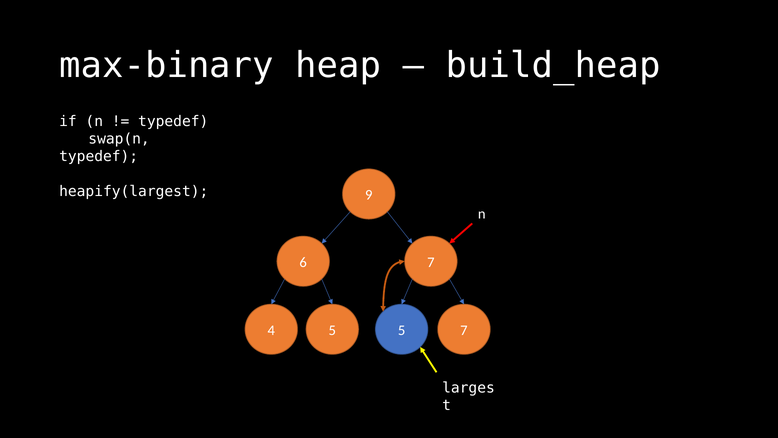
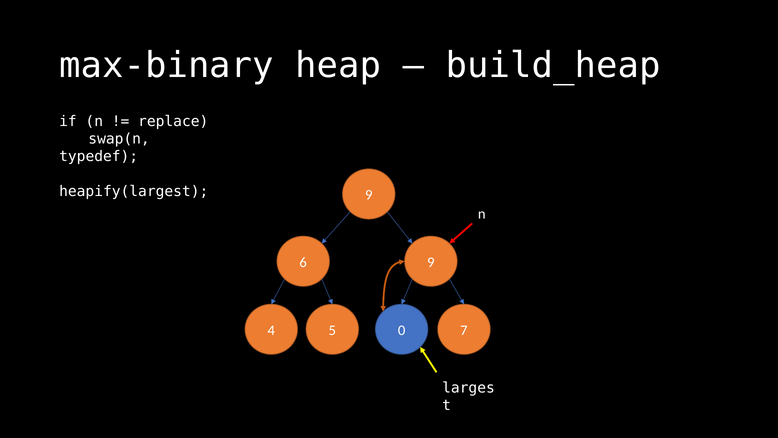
typedef: typedef -> replace (173, 121)
6 7: 7 -> 9 (431, 262)
5 5: 5 -> 0 (402, 330)
